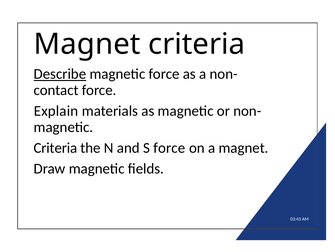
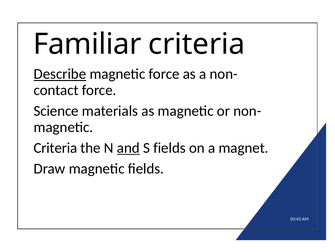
Magnet: Magnet -> Familiar (87, 44)
Explain: Explain -> Science (56, 111)
and underline: none -> present (128, 147)
S force: force -> fields (169, 147)
